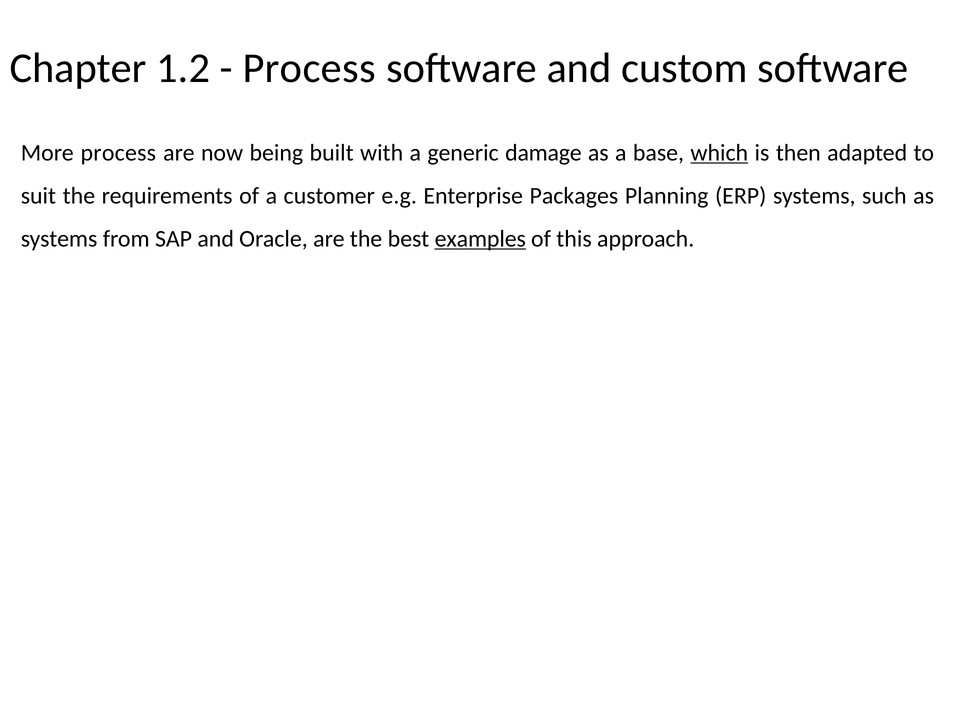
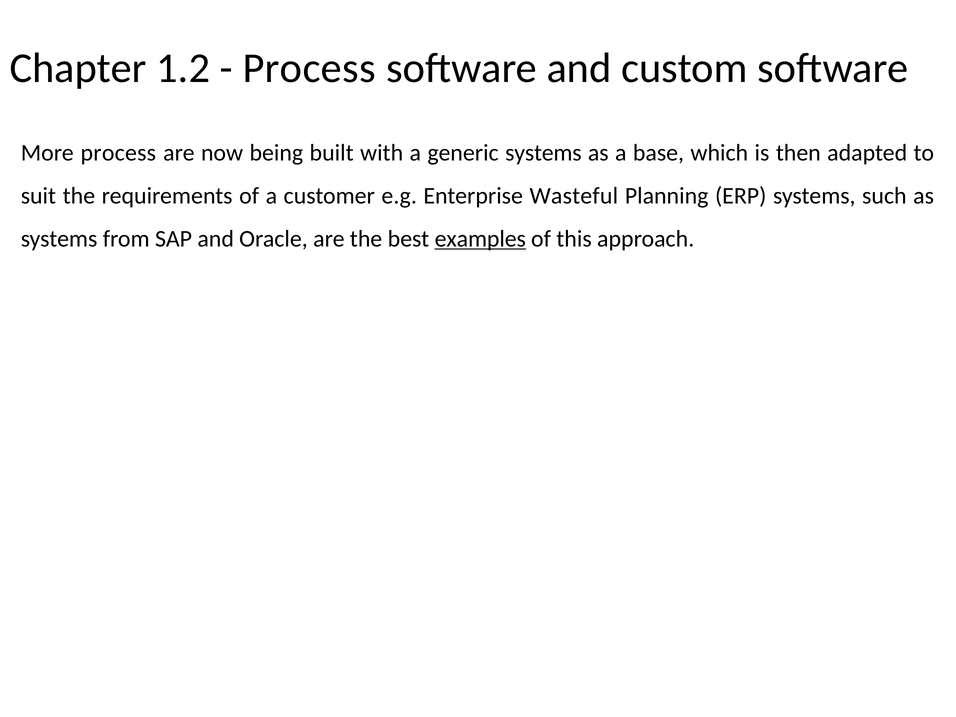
generic damage: damage -> systems (543, 153)
which underline: present -> none (719, 153)
Packages: Packages -> Wasteful (574, 196)
